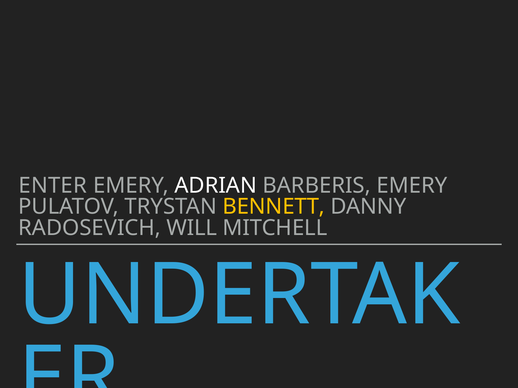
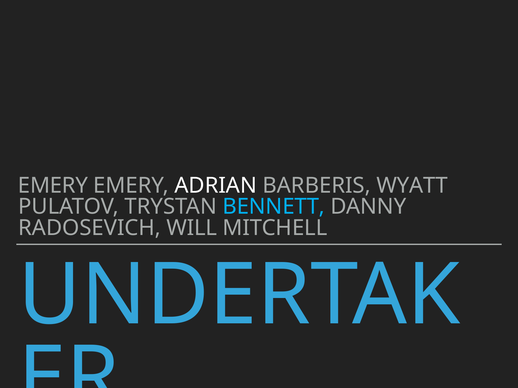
ENTER: ENTER -> EMERY (53, 186)
BARBERIS EMERY: EMERY -> WYATT (412, 186)
BENNETT colour: yellow -> light blue (274, 207)
